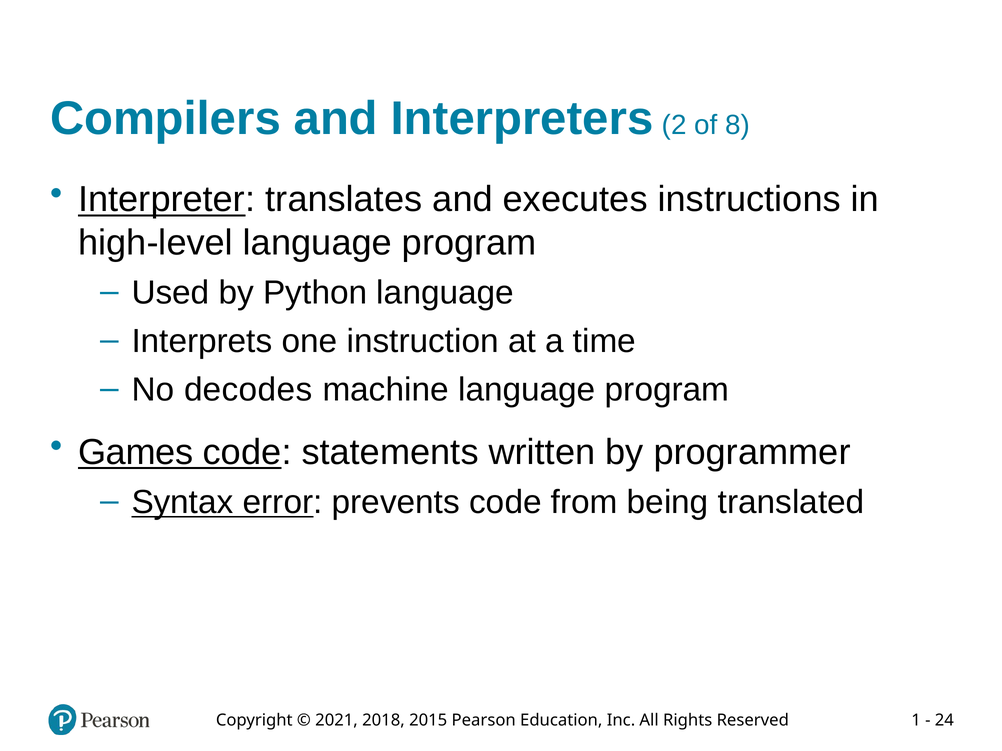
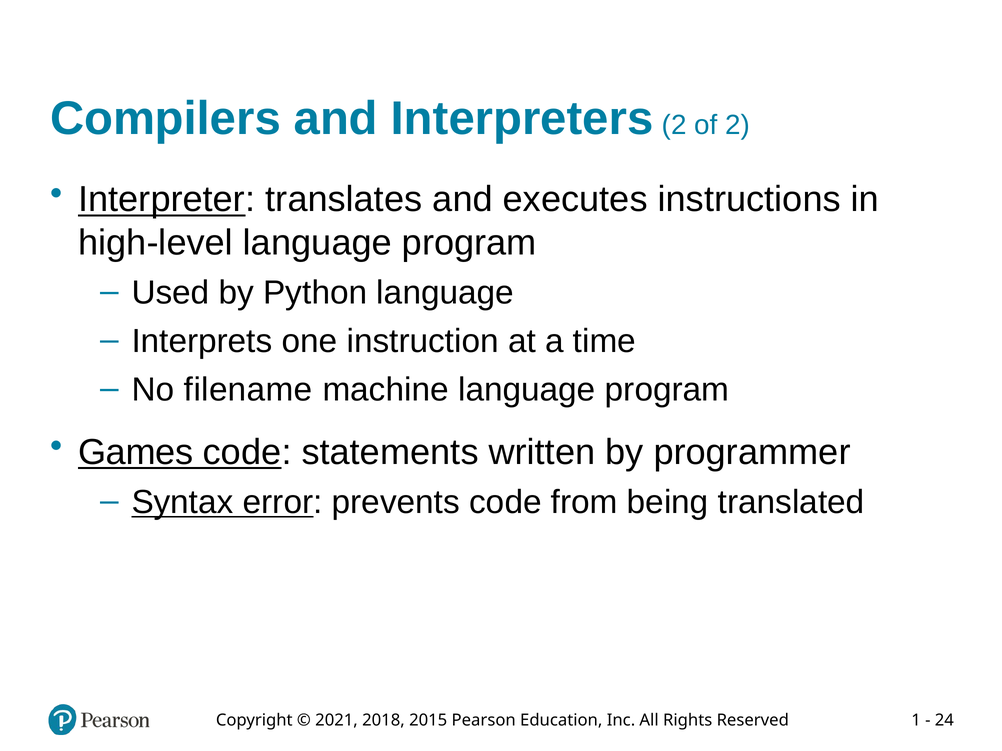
of 8: 8 -> 2 (738, 125)
decodes: decodes -> filename (248, 390)
